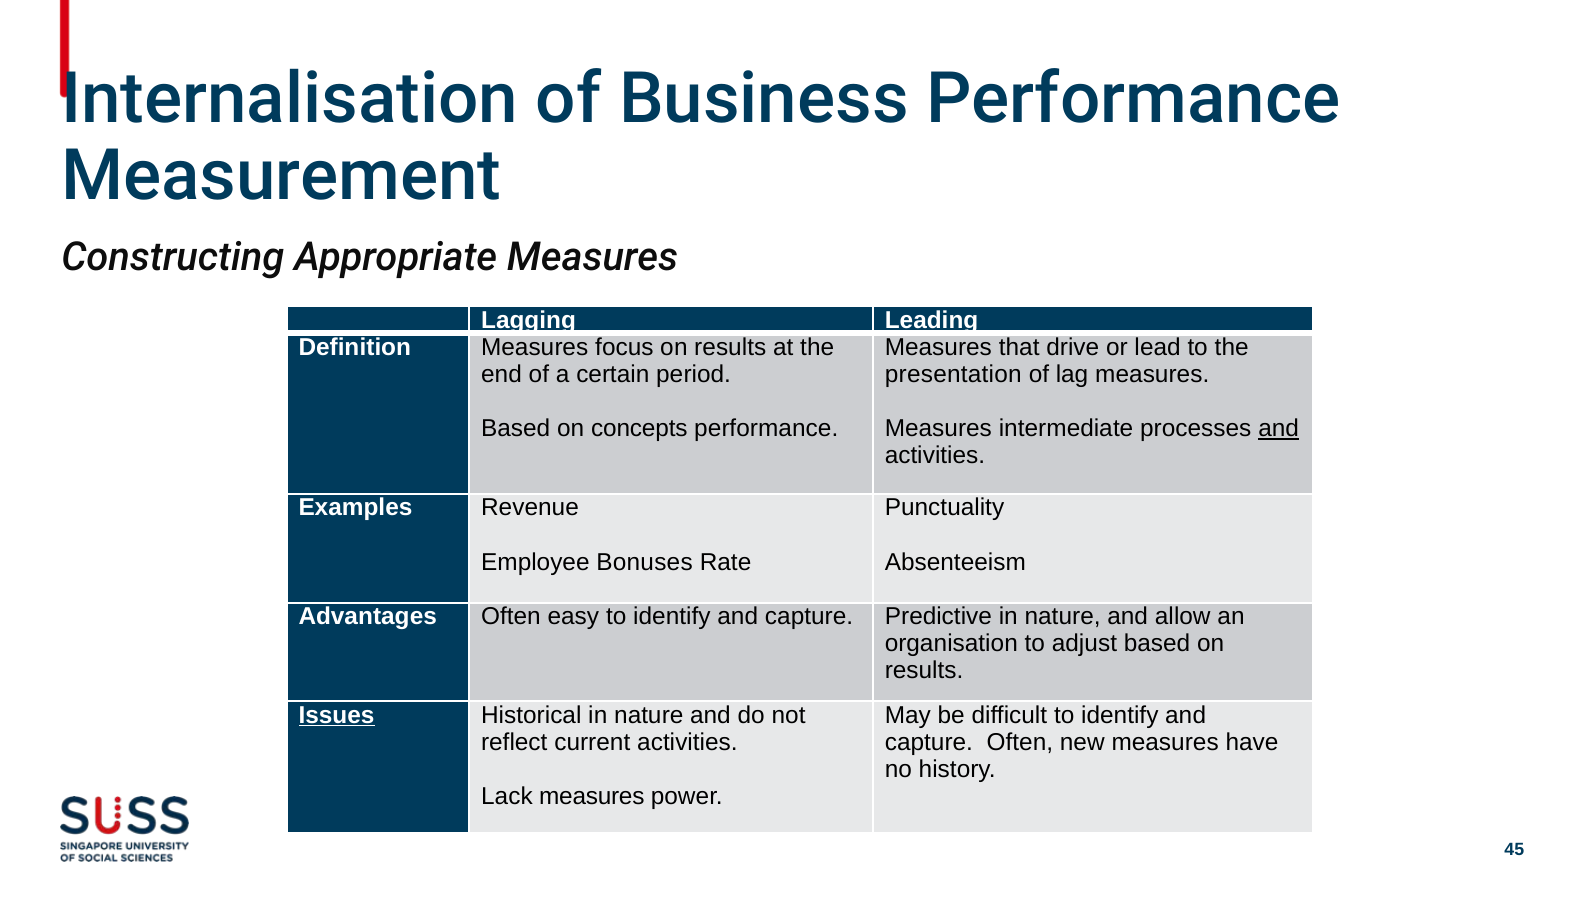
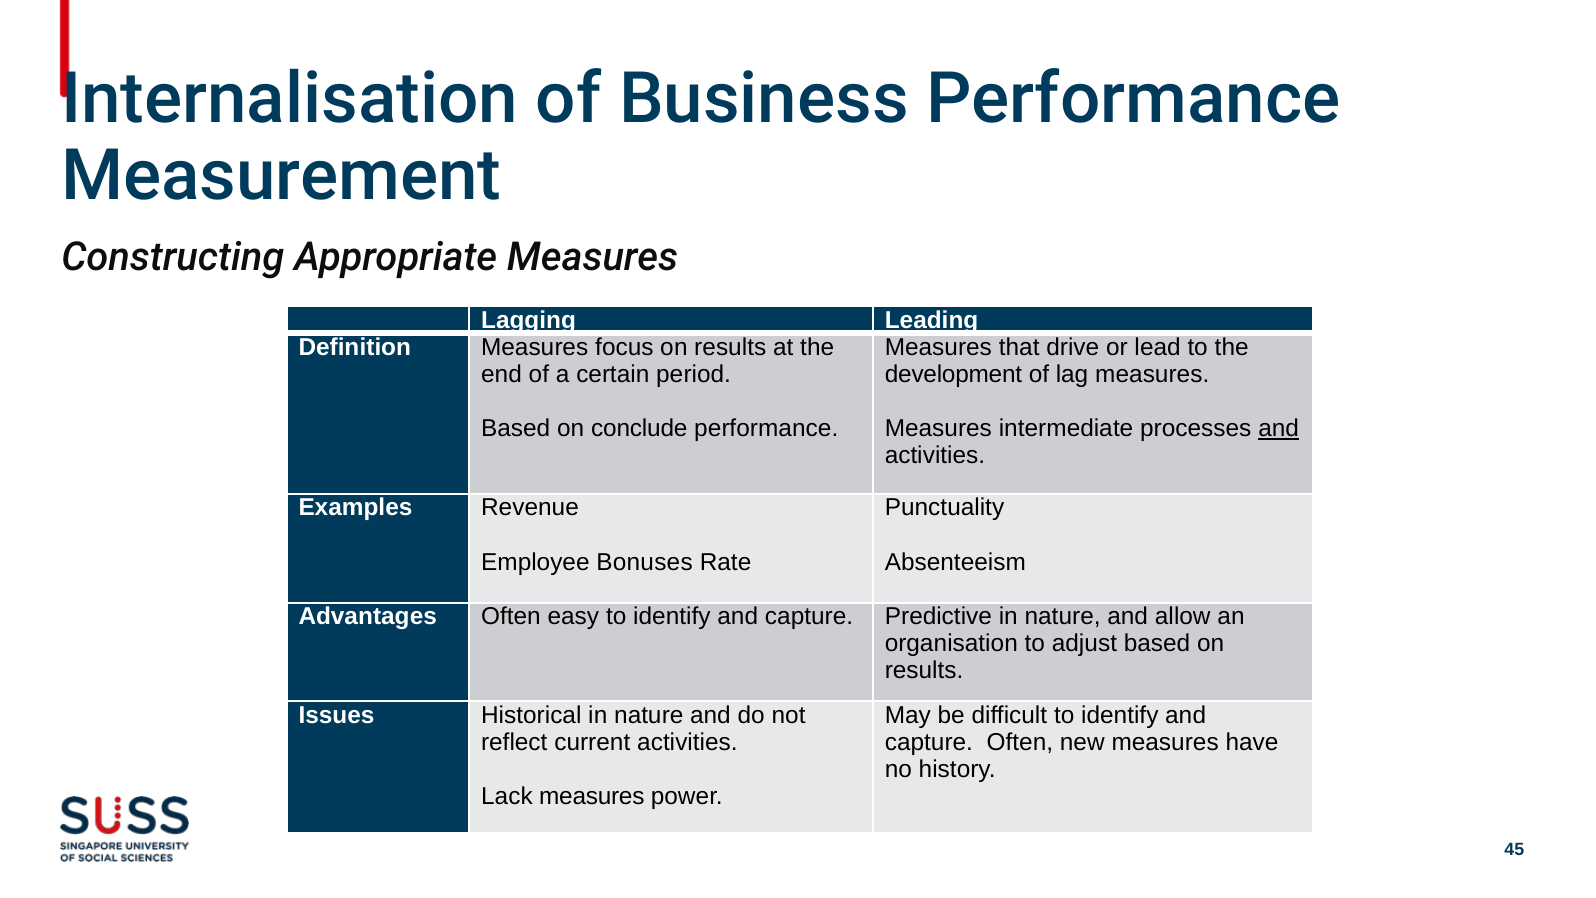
presentation: presentation -> development (954, 374)
concepts: concepts -> conclude (639, 429)
Issues underline: present -> none (337, 715)
